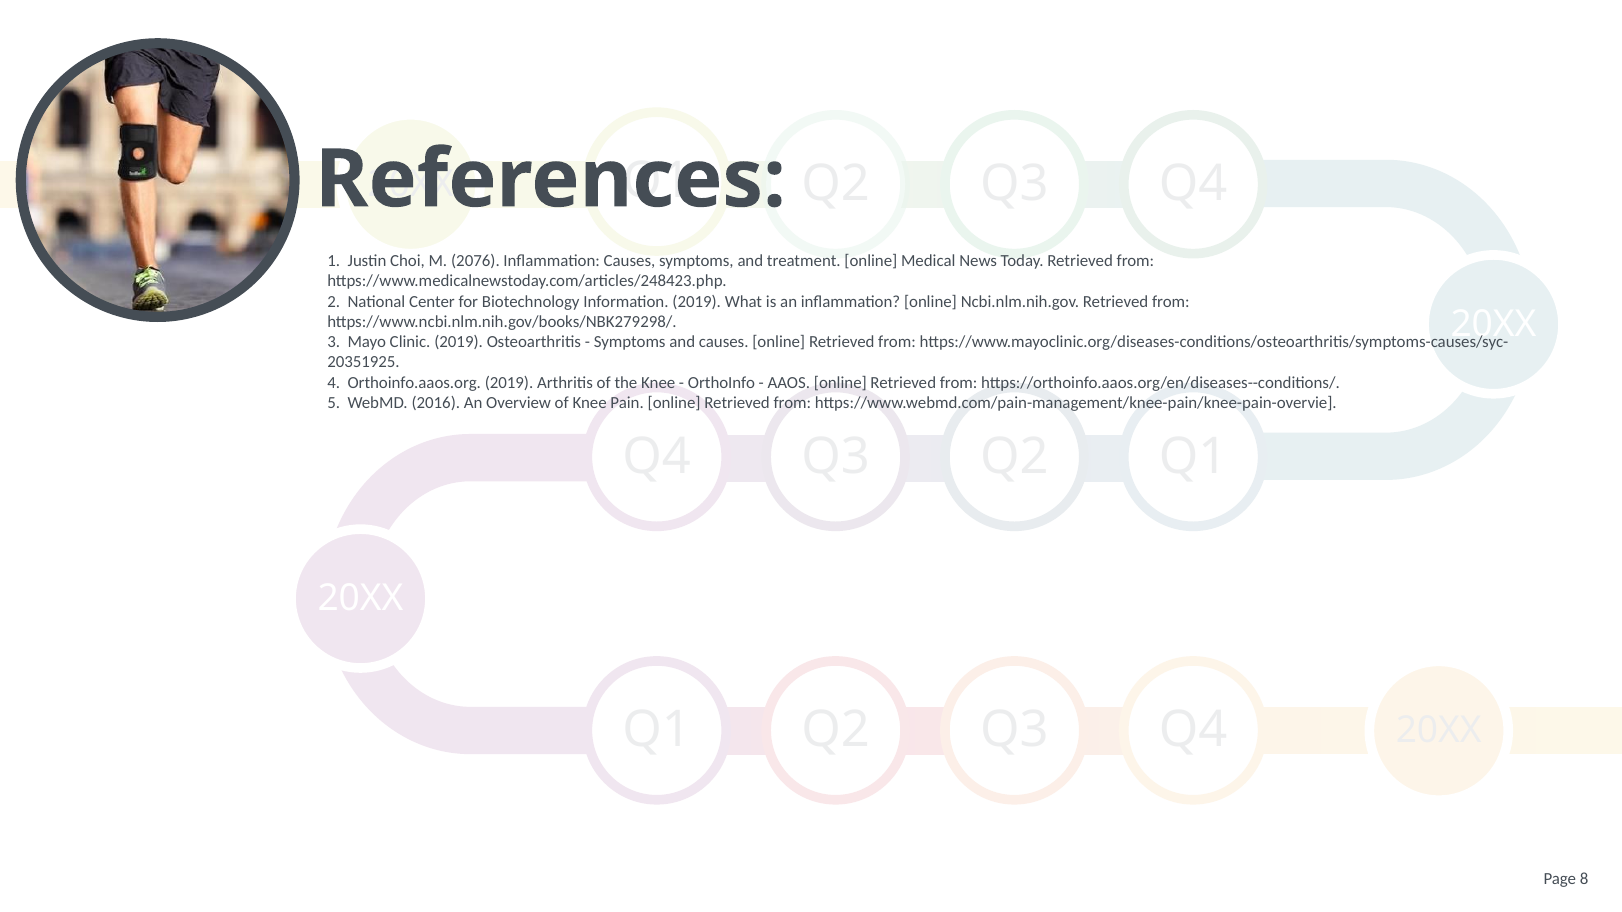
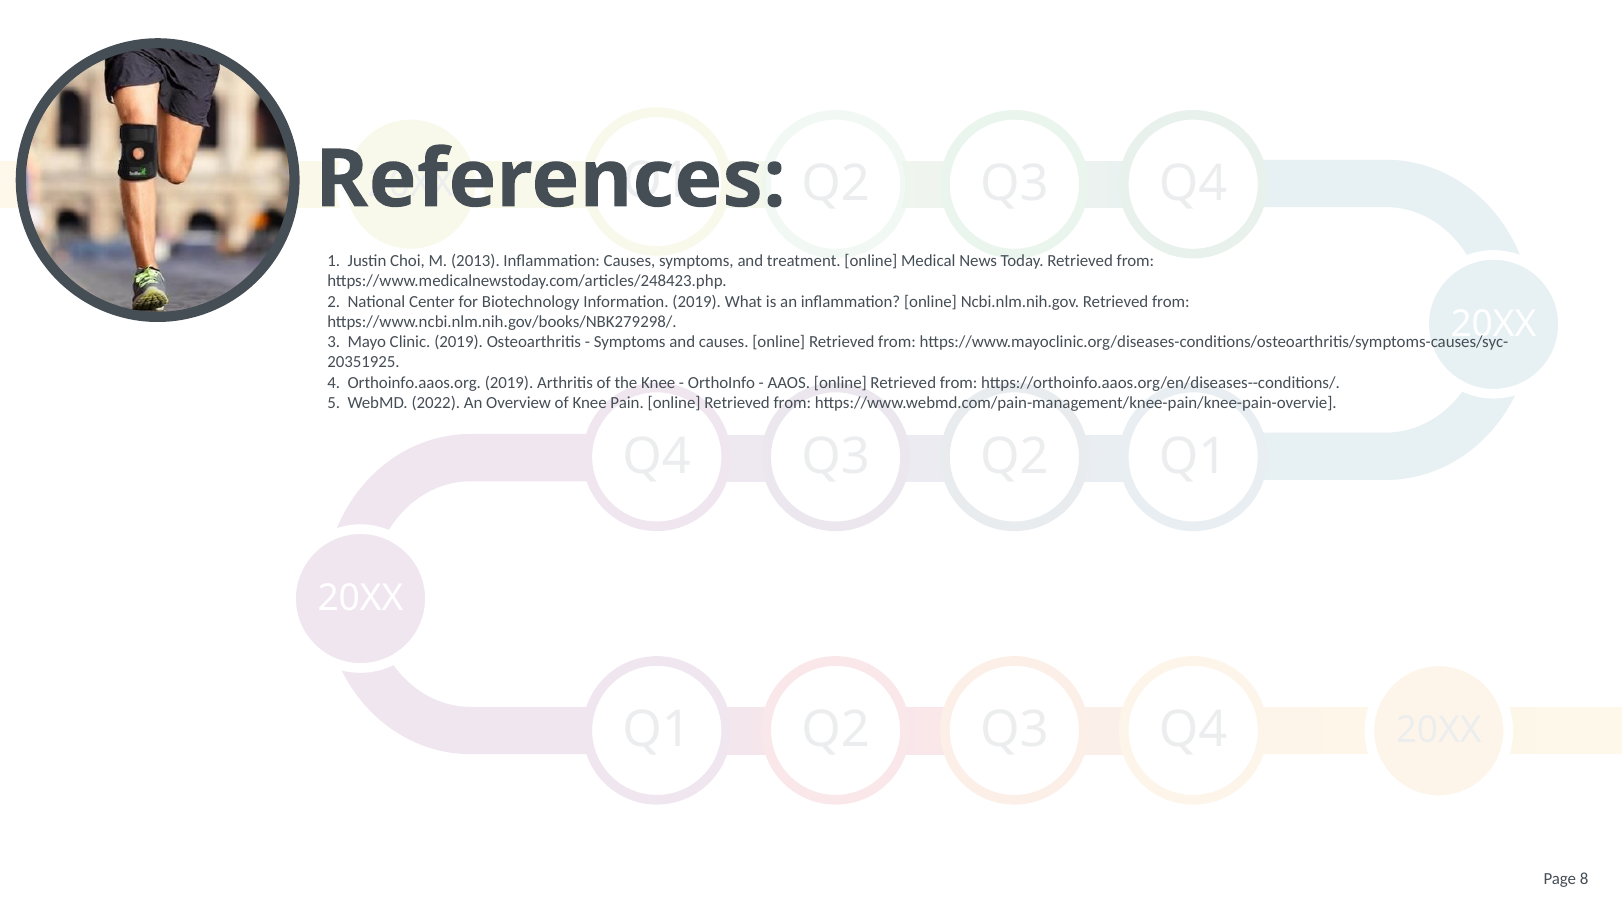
2076: 2076 -> 2013 (475, 261)
2016: 2016 -> 2022 (436, 403)
